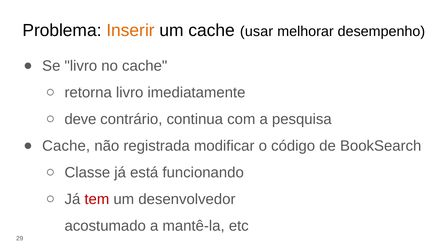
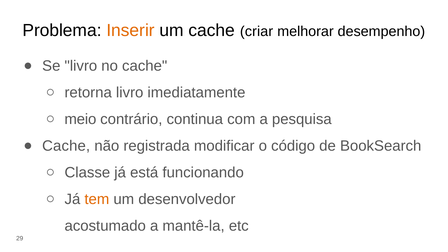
usar: usar -> criar (257, 32)
deve: deve -> meio (80, 119)
tem colour: red -> orange (97, 199)
